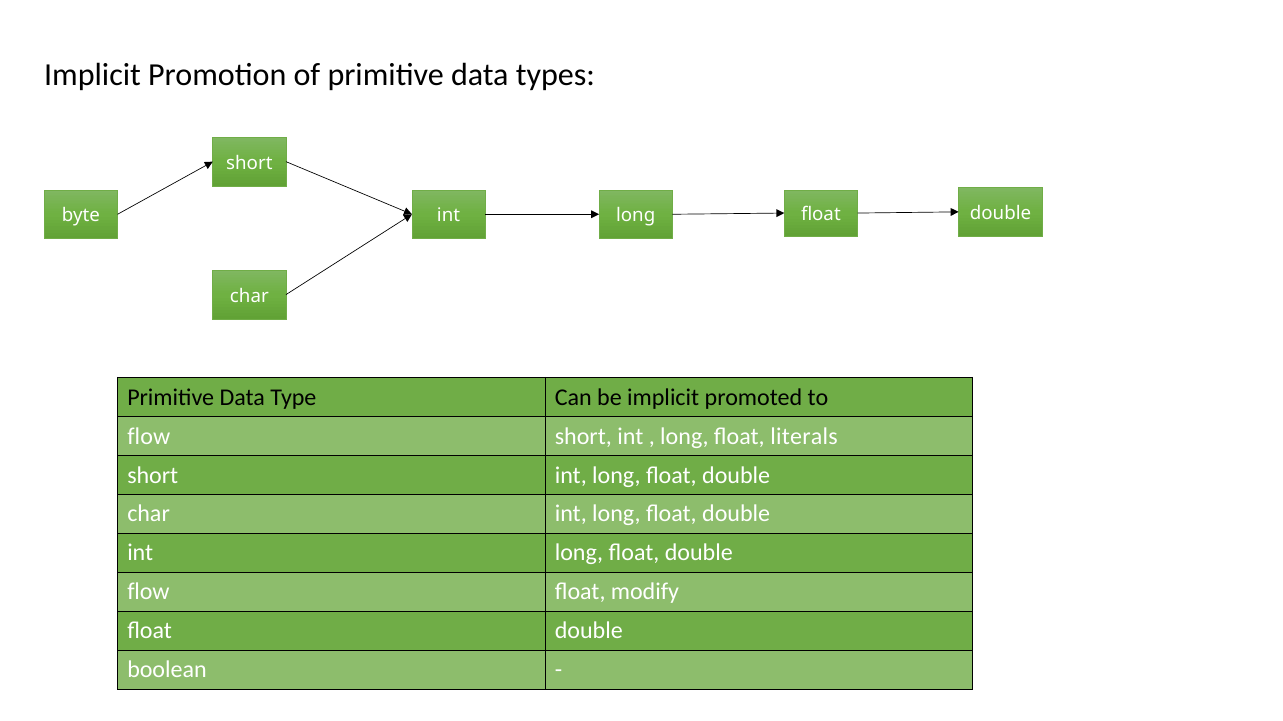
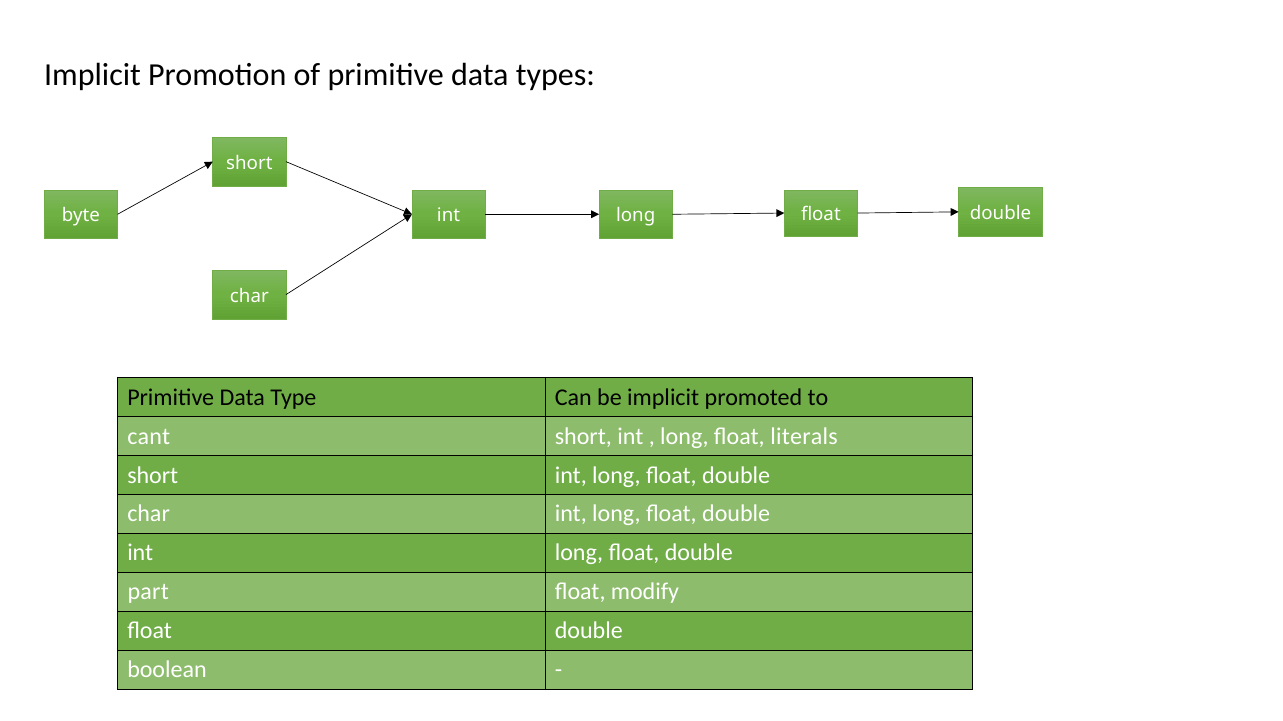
flow: flow -> cant (149, 437)
flow: flow -> part (148, 593)
